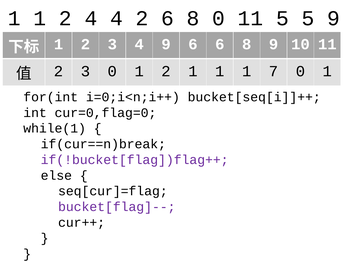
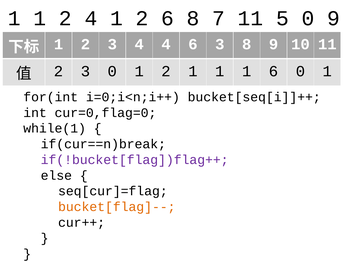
4 4: 4 -> 1 (116, 18)
8 0: 0 -> 7 (219, 18)
5 5: 5 -> 0 (308, 18)
4 9: 9 -> 4 (166, 44)
6 6: 6 -> 3 (220, 44)
1 7: 7 -> 6 (274, 71)
bucket[flag]-- colour: purple -> orange (117, 207)
